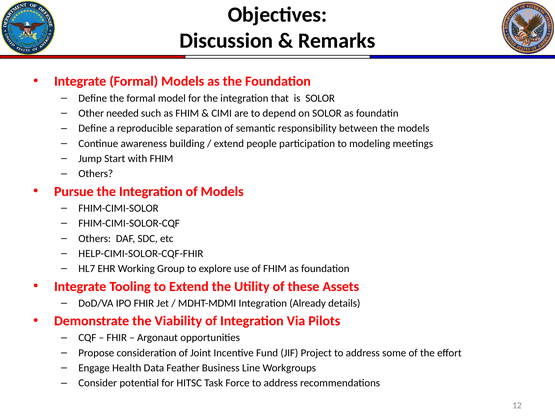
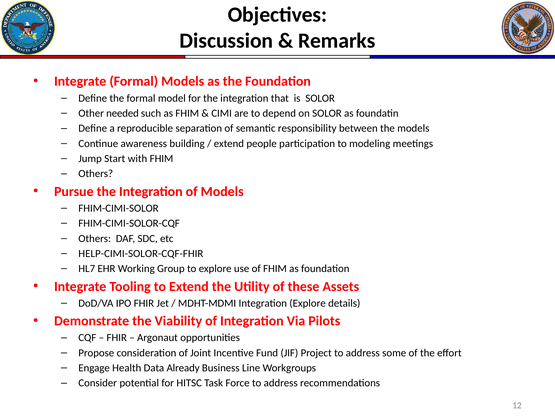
Integration Already: Already -> Explore (308, 303)
Feather: Feather -> Already (183, 368)
